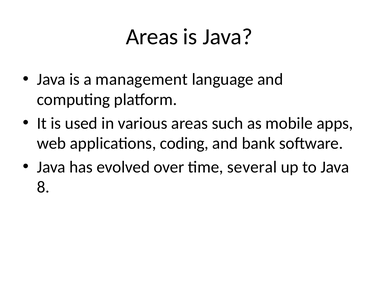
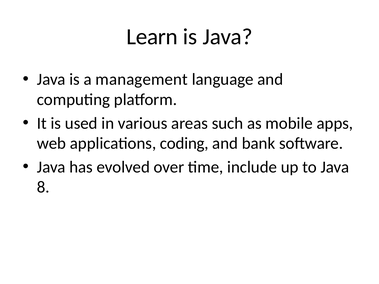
Areas: Areas -> Learn (152, 37)
several: several -> include (252, 167)
